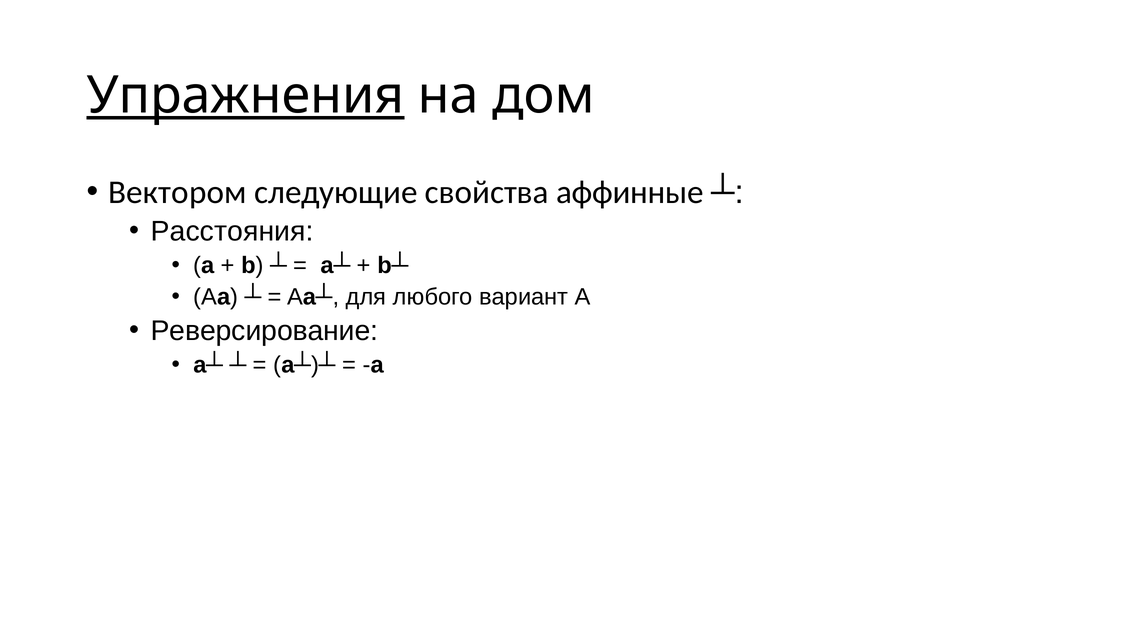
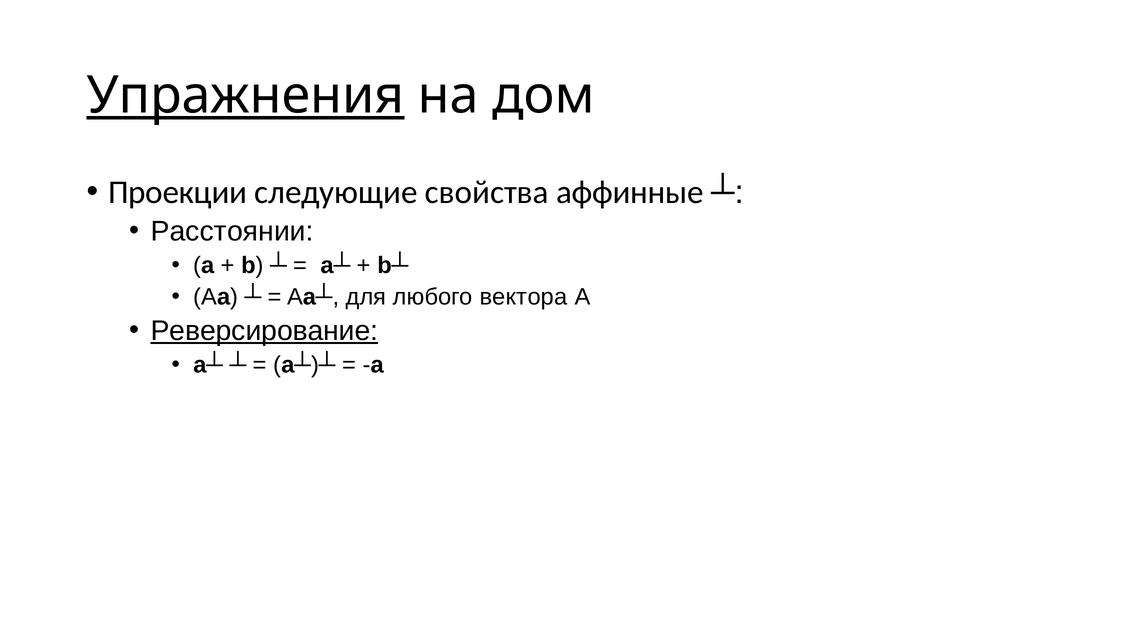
Вектором: Вектором -> Проекции (178, 192)
Расстояния: Расстояния -> Расстоянии (232, 231)
вариант: вариант -> вектора (524, 297)
Реверсирование underline: none -> present (264, 331)
